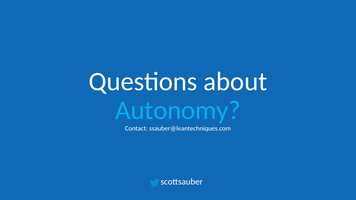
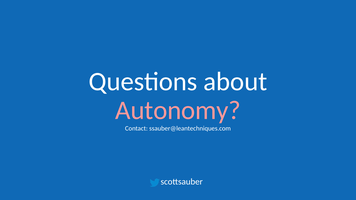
Autonomy colour: light blue -> pink (178, 110)
